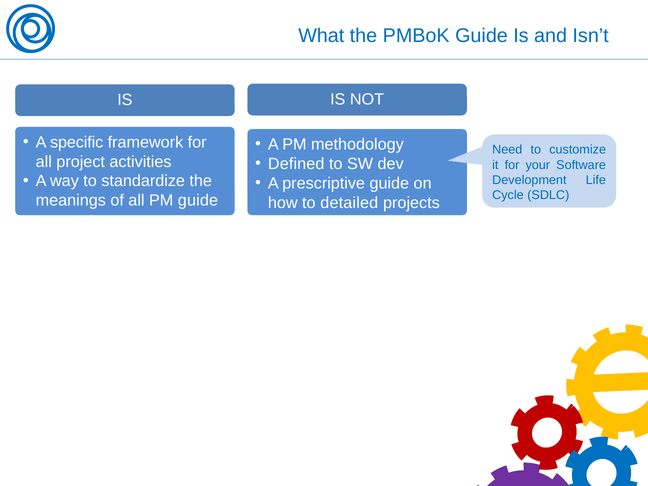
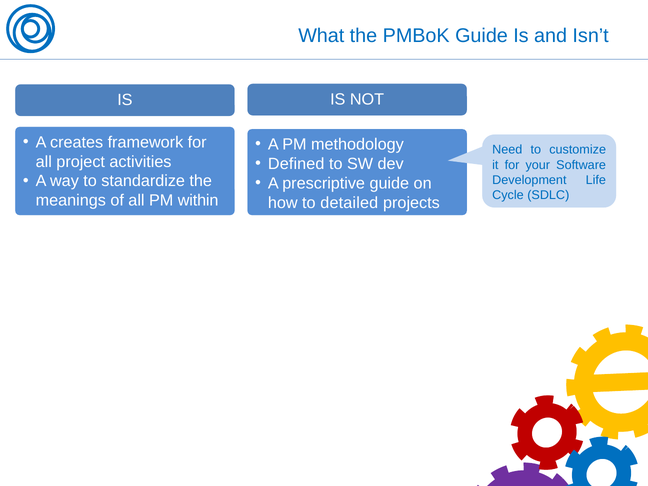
specific: specific -> creates (77, 142)
PM guide: guide -> within (198, 201)
